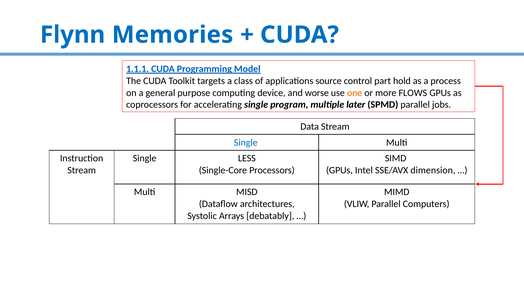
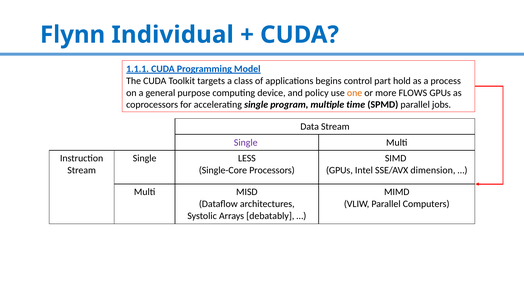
Memories: Memories -> Individual (173, 35)
source: source -> begins (329, 81)
worse: worse -> policy (317, 93)
later: later -> time (356, 105)
Single colour: blue -> purple (246, 142)
